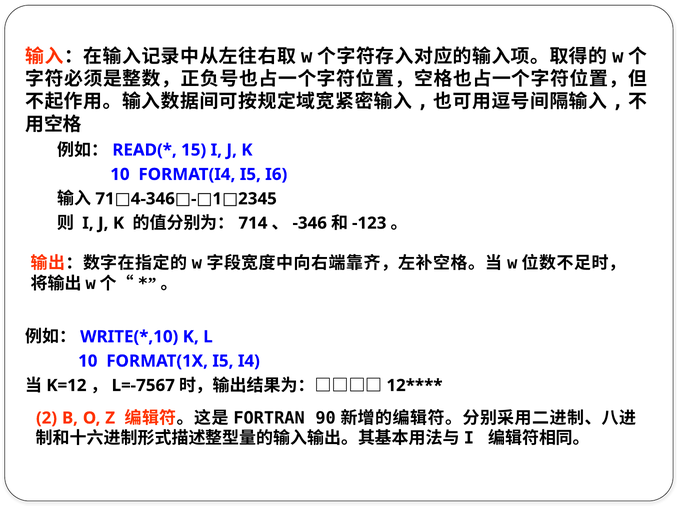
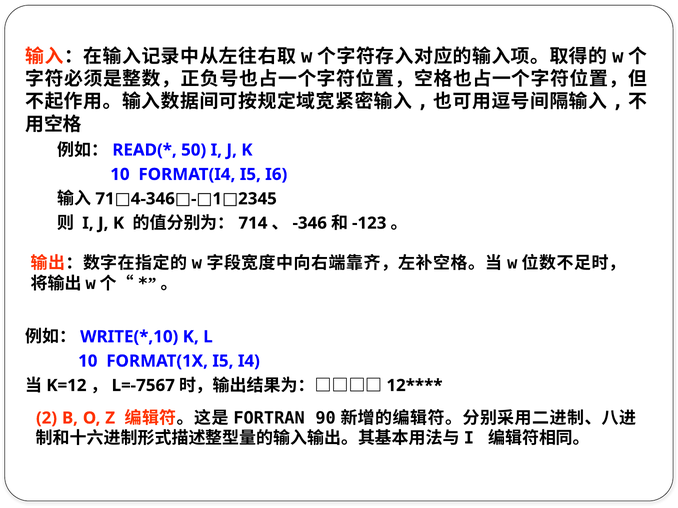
15: 15 -> 50 (194, 150)
